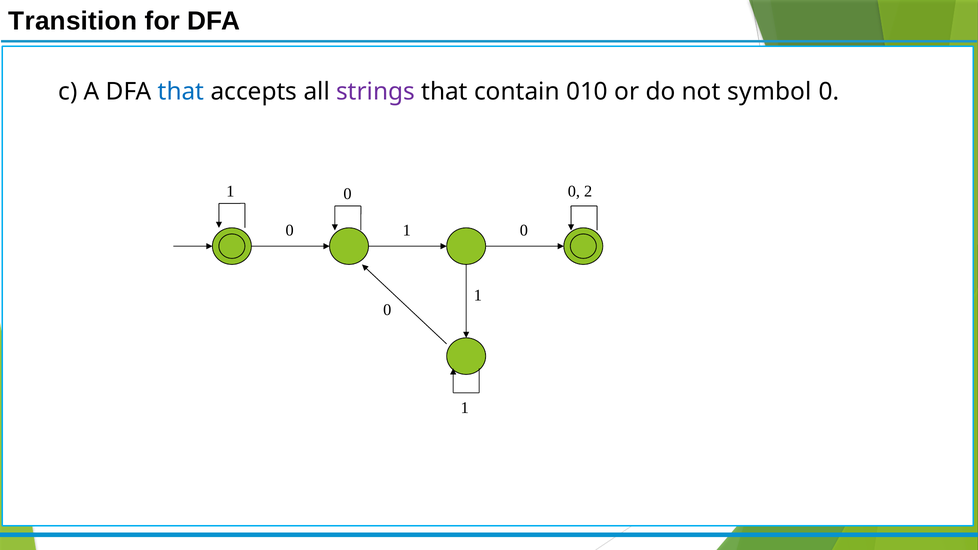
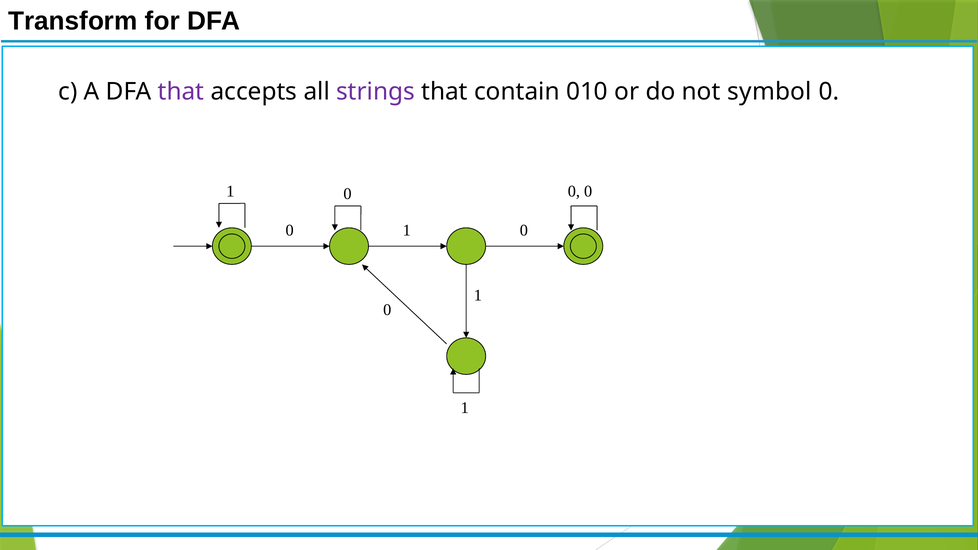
Transition: Transition -> Transform (73, 21)
that colour: blue -> purple (181, 92)
2: 2 -> 0 (588, 191)
